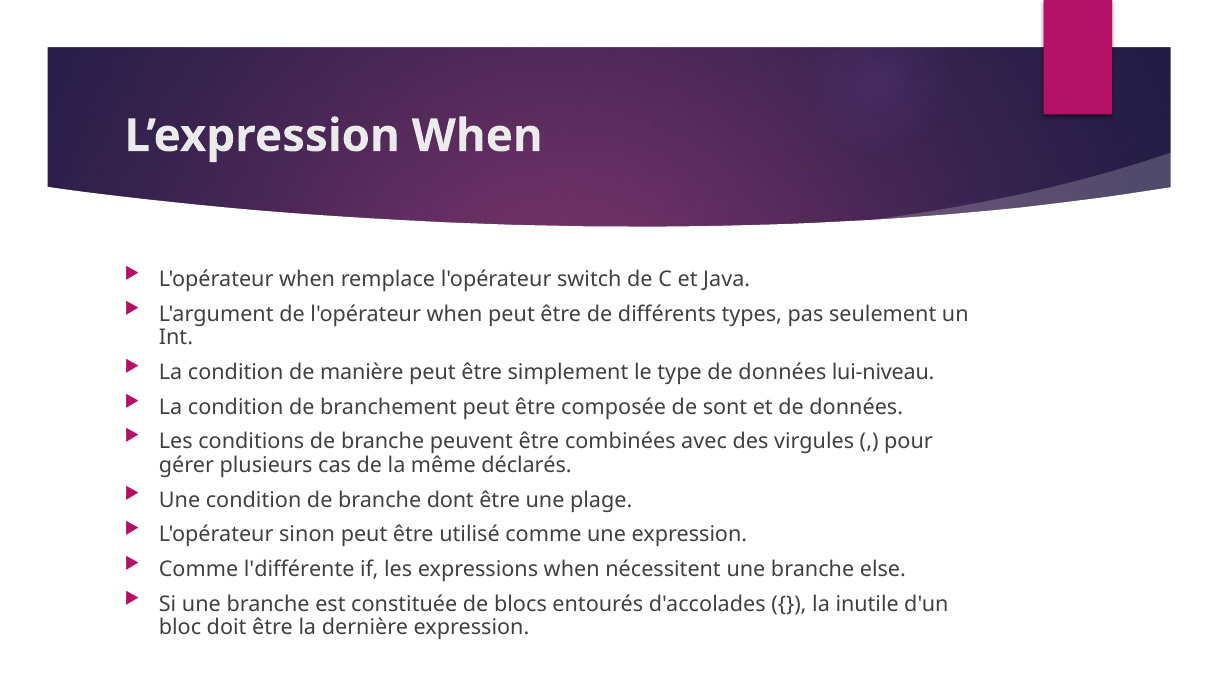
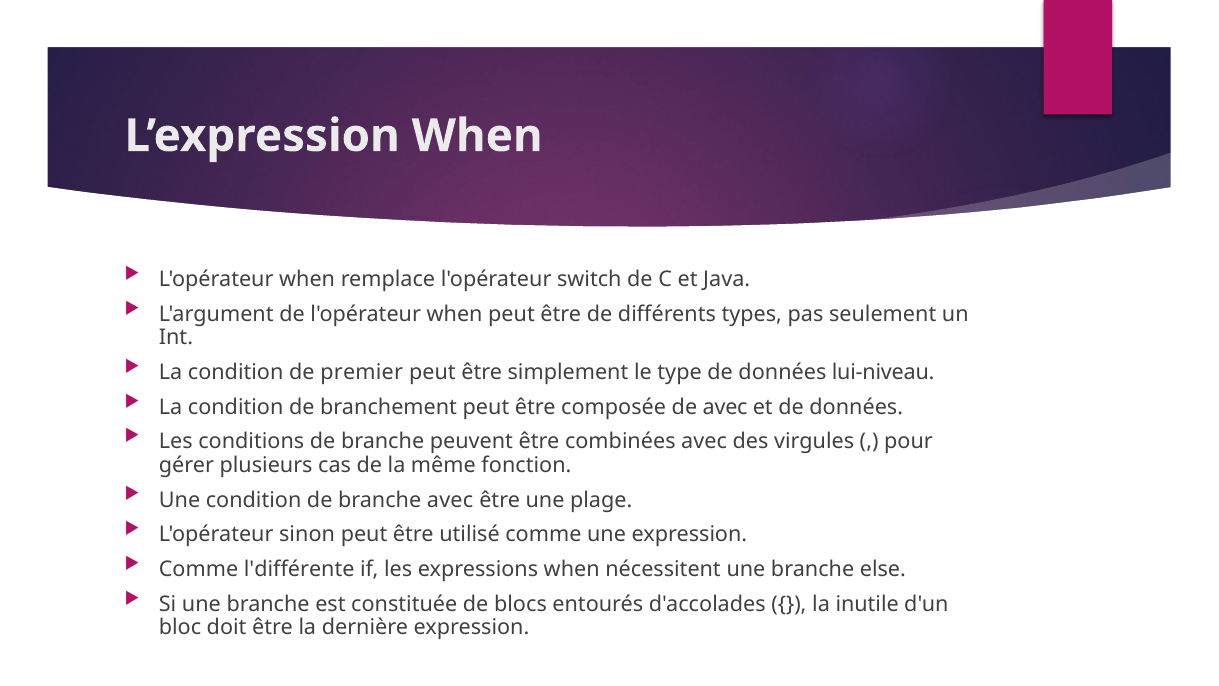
manière: manière -> premier (362, 372)
de sont: sont -> avec (725, 407)
déclarés: déclarés -> fonction (526, 465)
branche dont: dont -> avec (450, 500)
